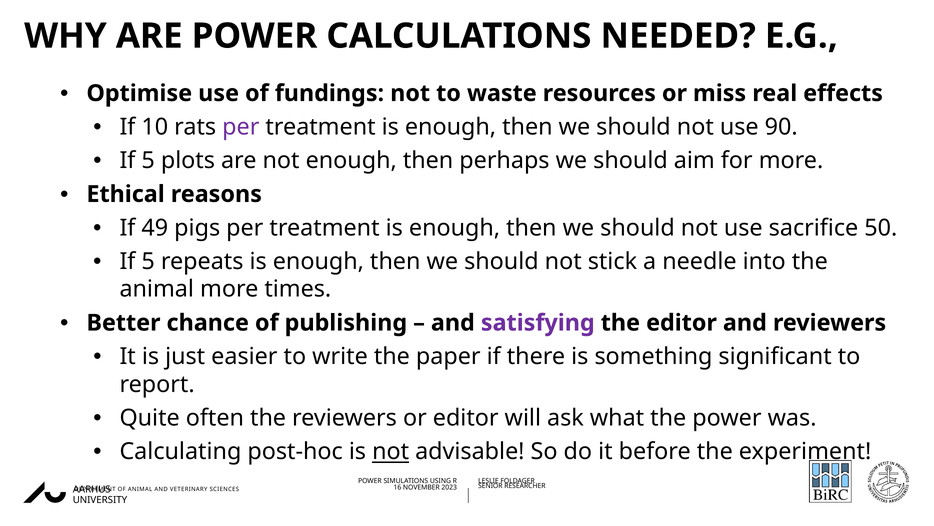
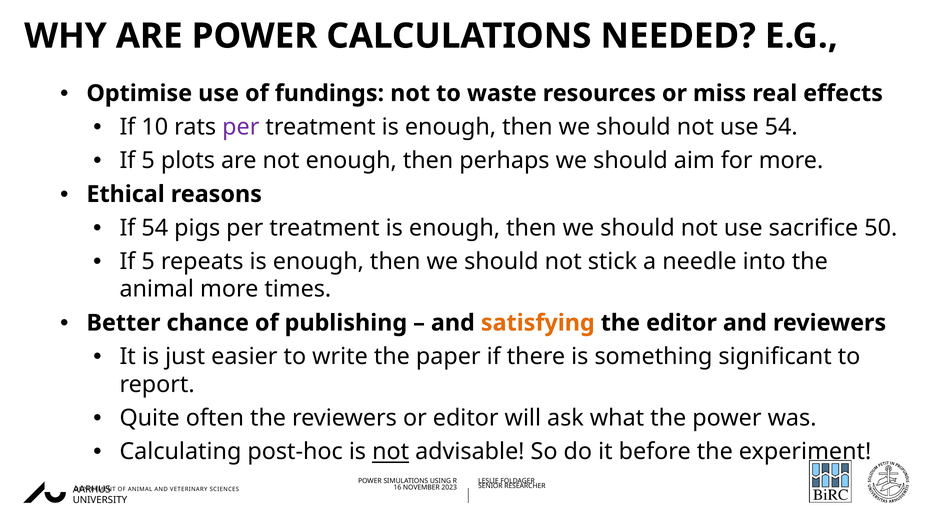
use 90: 90 -> 54 (781, 127)
If 49: 49 -> 54 (155, 228)
satisfying colour: purple -> orange (538, 322)
